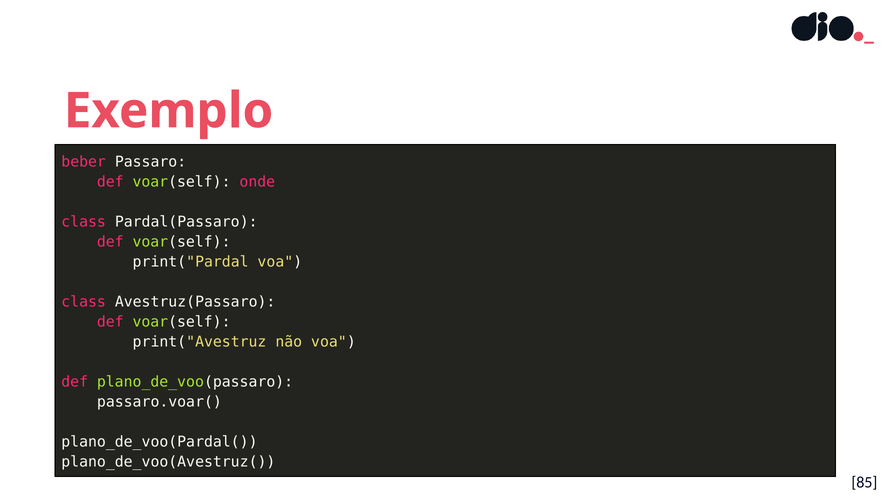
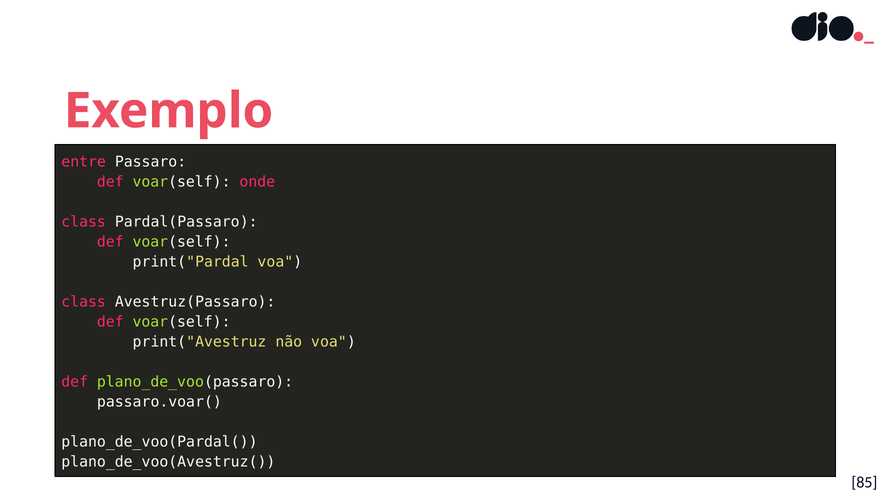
beber: beber -> entre (84, 162)
